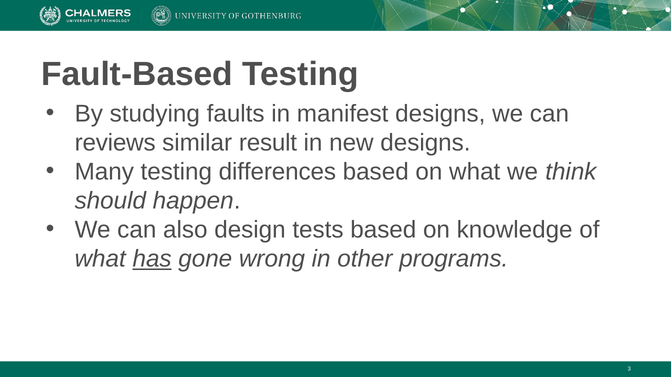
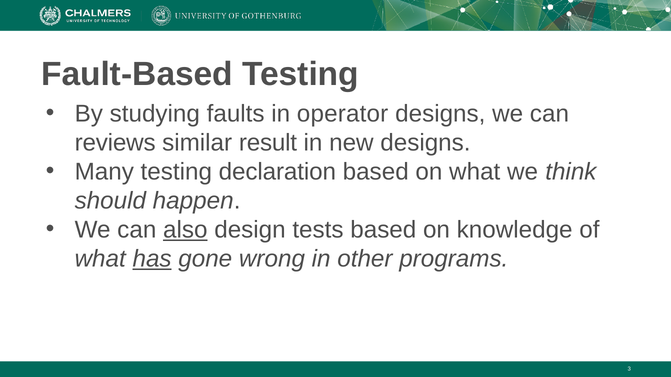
manifest: manifest -> operator (343, 114)
differences: differences -> declaration (277, 172)
also underline: none -> present (185, 230)
